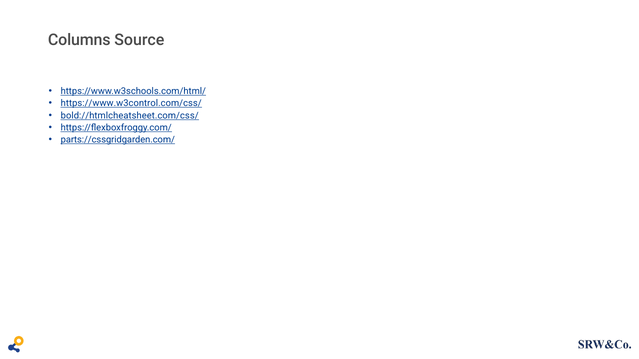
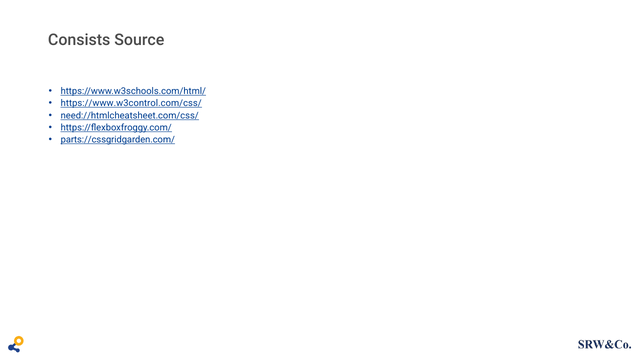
Columns: Columns -> Consists (79, 40)
bold://htmlcheatsheet.com/css/: bold://htmlcheatsheet.com/css/ -> need://htmlcheatsheet.com/css/ (130, 116)
